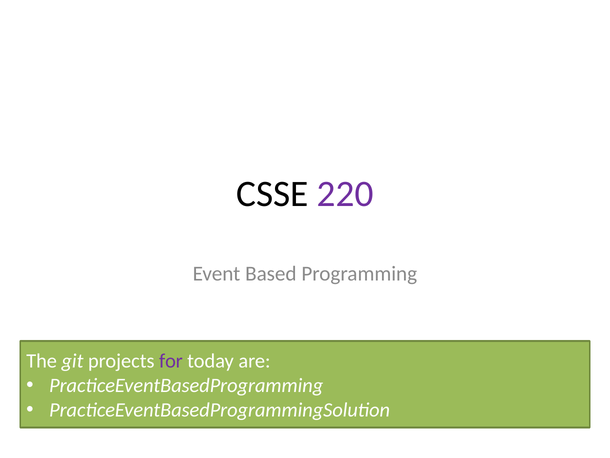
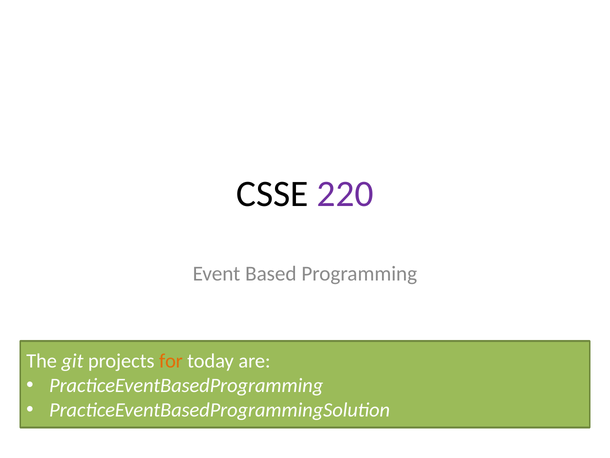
for colour: purple -> orange (171, 361)
